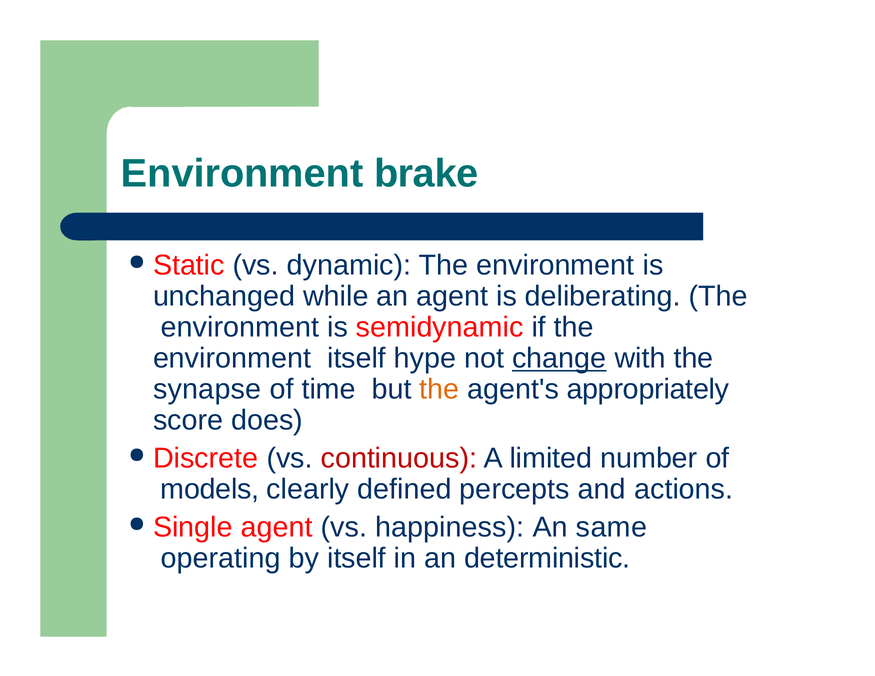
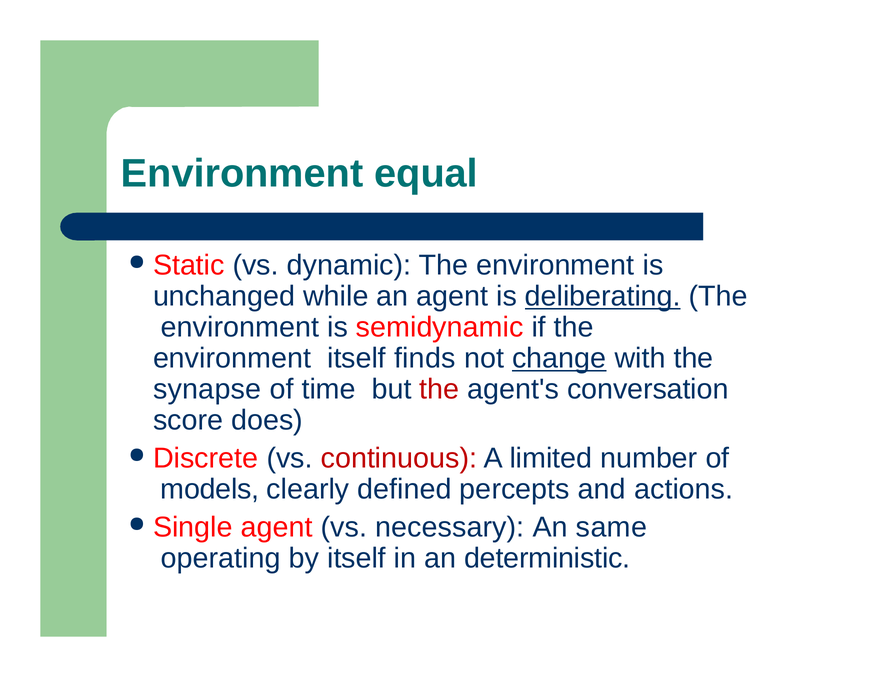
brake: brake -> equal (426, 174)
deliberating underline: none -> present (603, 296)
hype: hype -> finds (425, 358)
the colour: orange -> red (439, 389)
appropriately: appropriately -> conversation (648, 389)
happiness: happiness -> necessary (450, 527)
